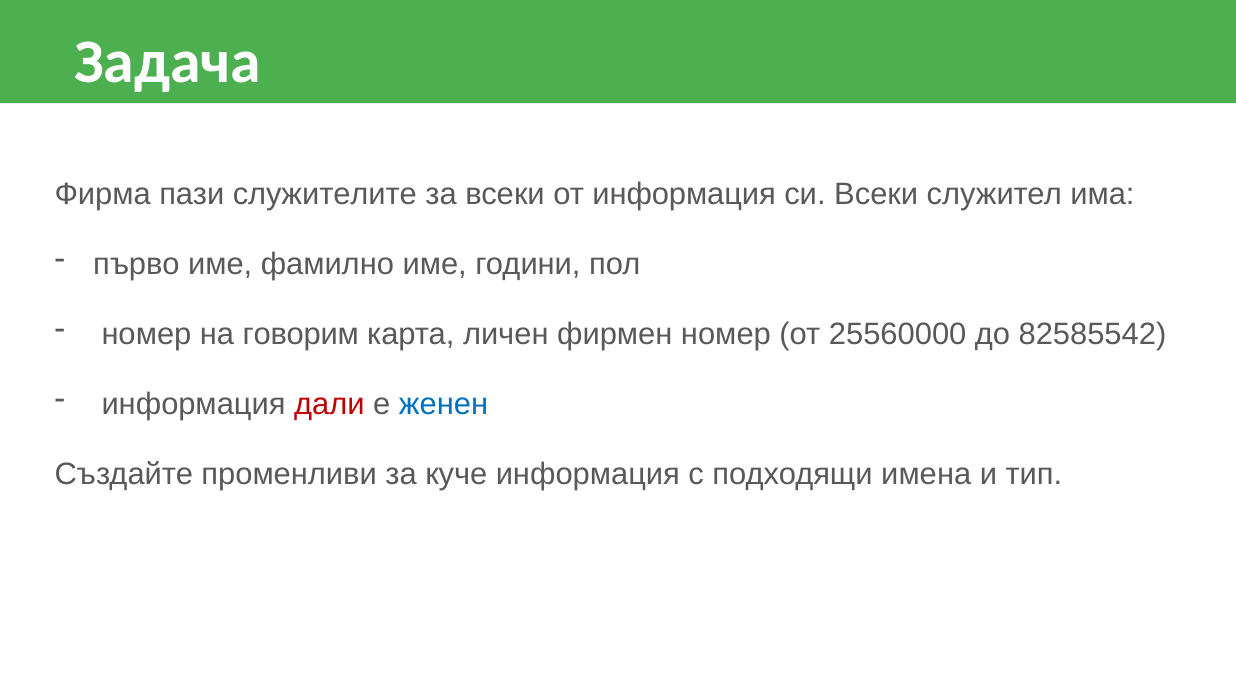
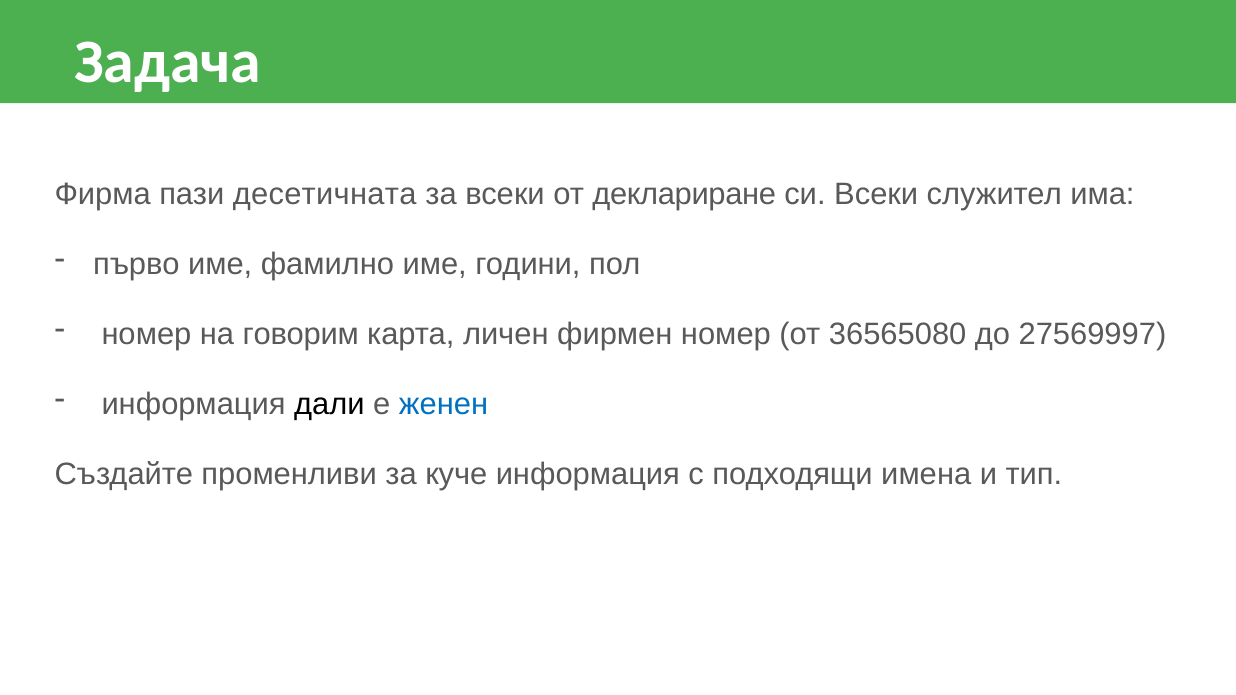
служителите: служителите -> десетичната (325, 194)
от информация: информация -> деклариране (684, 194)
25560000: 25560000 -> 36565080 (898, 335)
82585542: 82585542 -> 27569997 (1092, 335)
дали colour: red -> black (329, 405)
